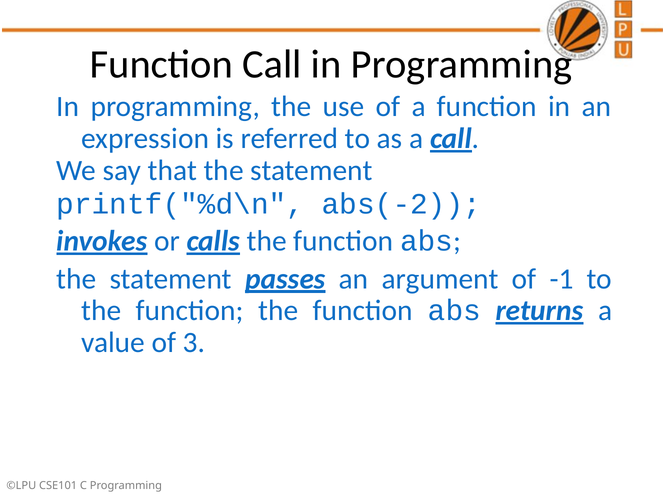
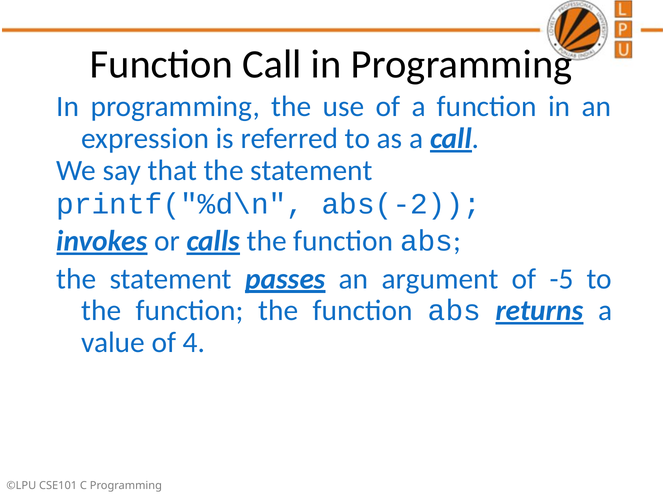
-1: -1 -> -5 (562, 279)
3: 3 -> 4 (194, 343)
